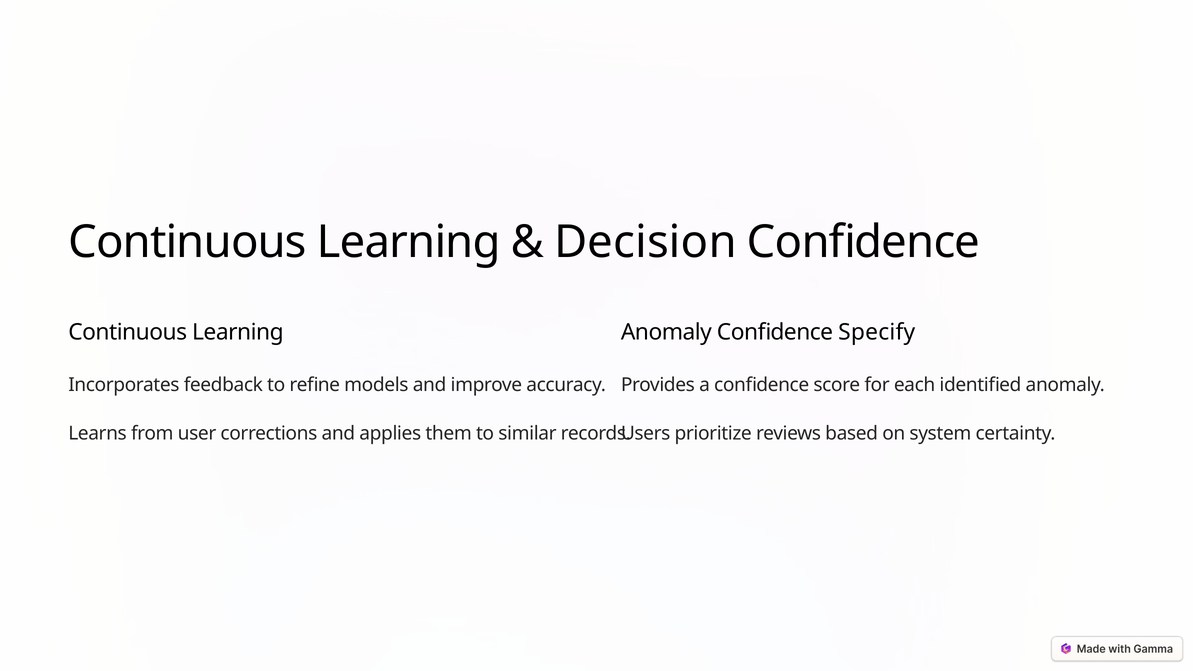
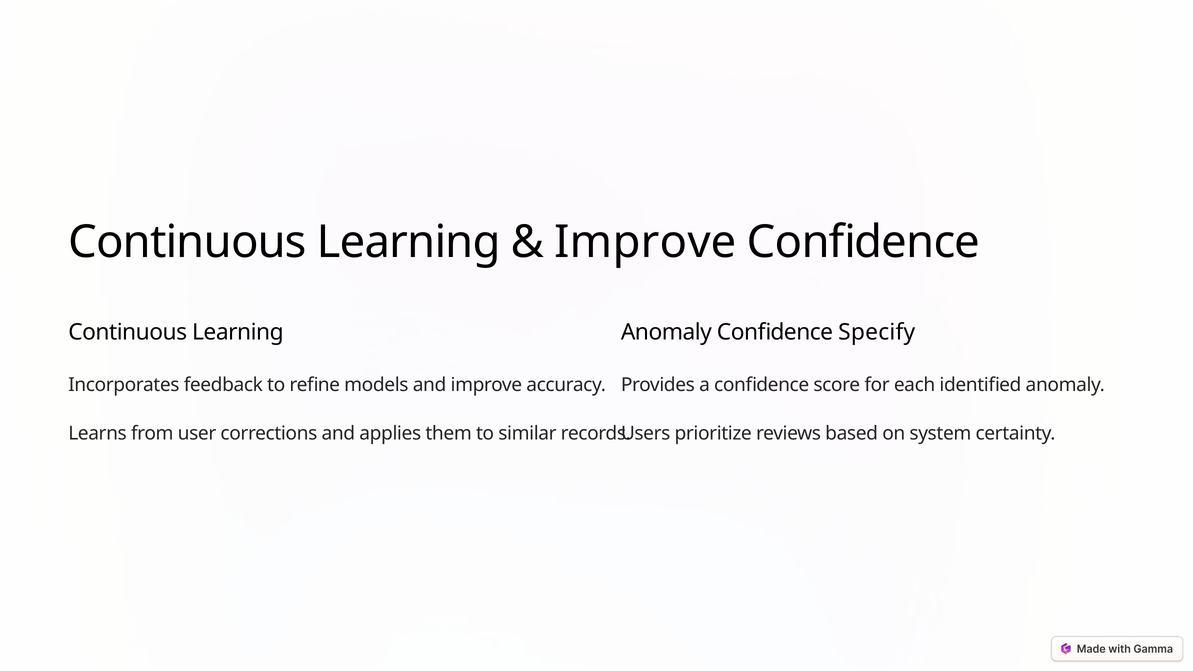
Decision: Decision -> Improve (645, 242)
